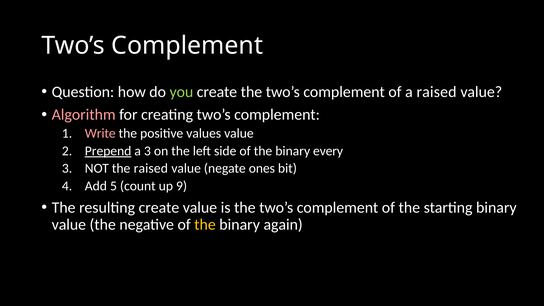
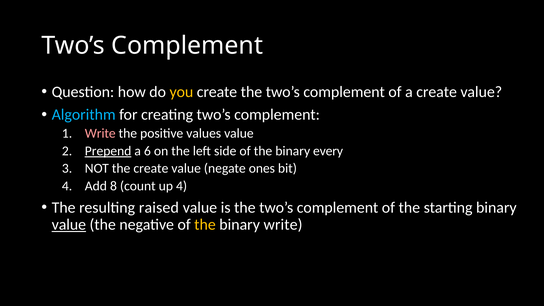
you colour: light green -> yellow (181, 92)
a raised: raised -> create (437, 92)
Algorithm colour: pink -> light blue (84, 115)
a 3: 3 -> 6 (147, 151)
the raised: raised -> create (151, 168)
5: 5 -> 8 (113, 186)
up 9: 9 -> 4 (182, 186)
resulting create: create -> raised (159, 208)
value underline: none -> present (69, 225)
binary again: again -> write (283, 225)
